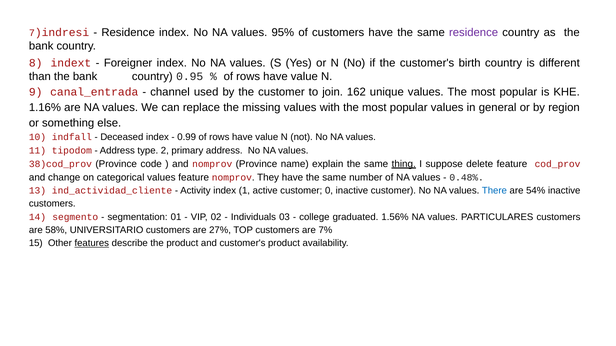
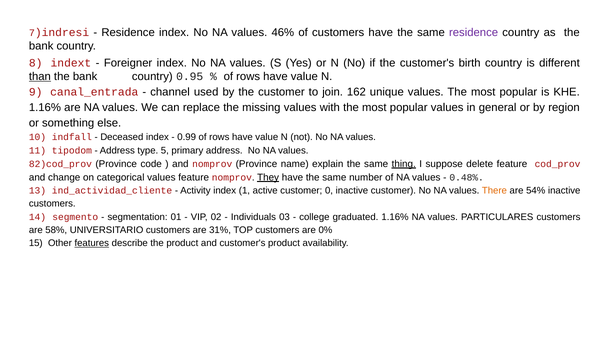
95%: 95% -> 46% (283, 33)
than underline: none -> present (40, 77)
2: 2 -> 5 (165, 151)
38)cod_prov: 38)cod_prov -> 82)cod_prov (60, 164)
They underline: none -> present (268, 178)
There colour: blue -> orange (494, 191)
graduated 1.56%: 1.56% -> 1.16% (395, 217)
27%: 27% -> 31% (220, 230)
7%: 7% -> 0% (325, 230)
